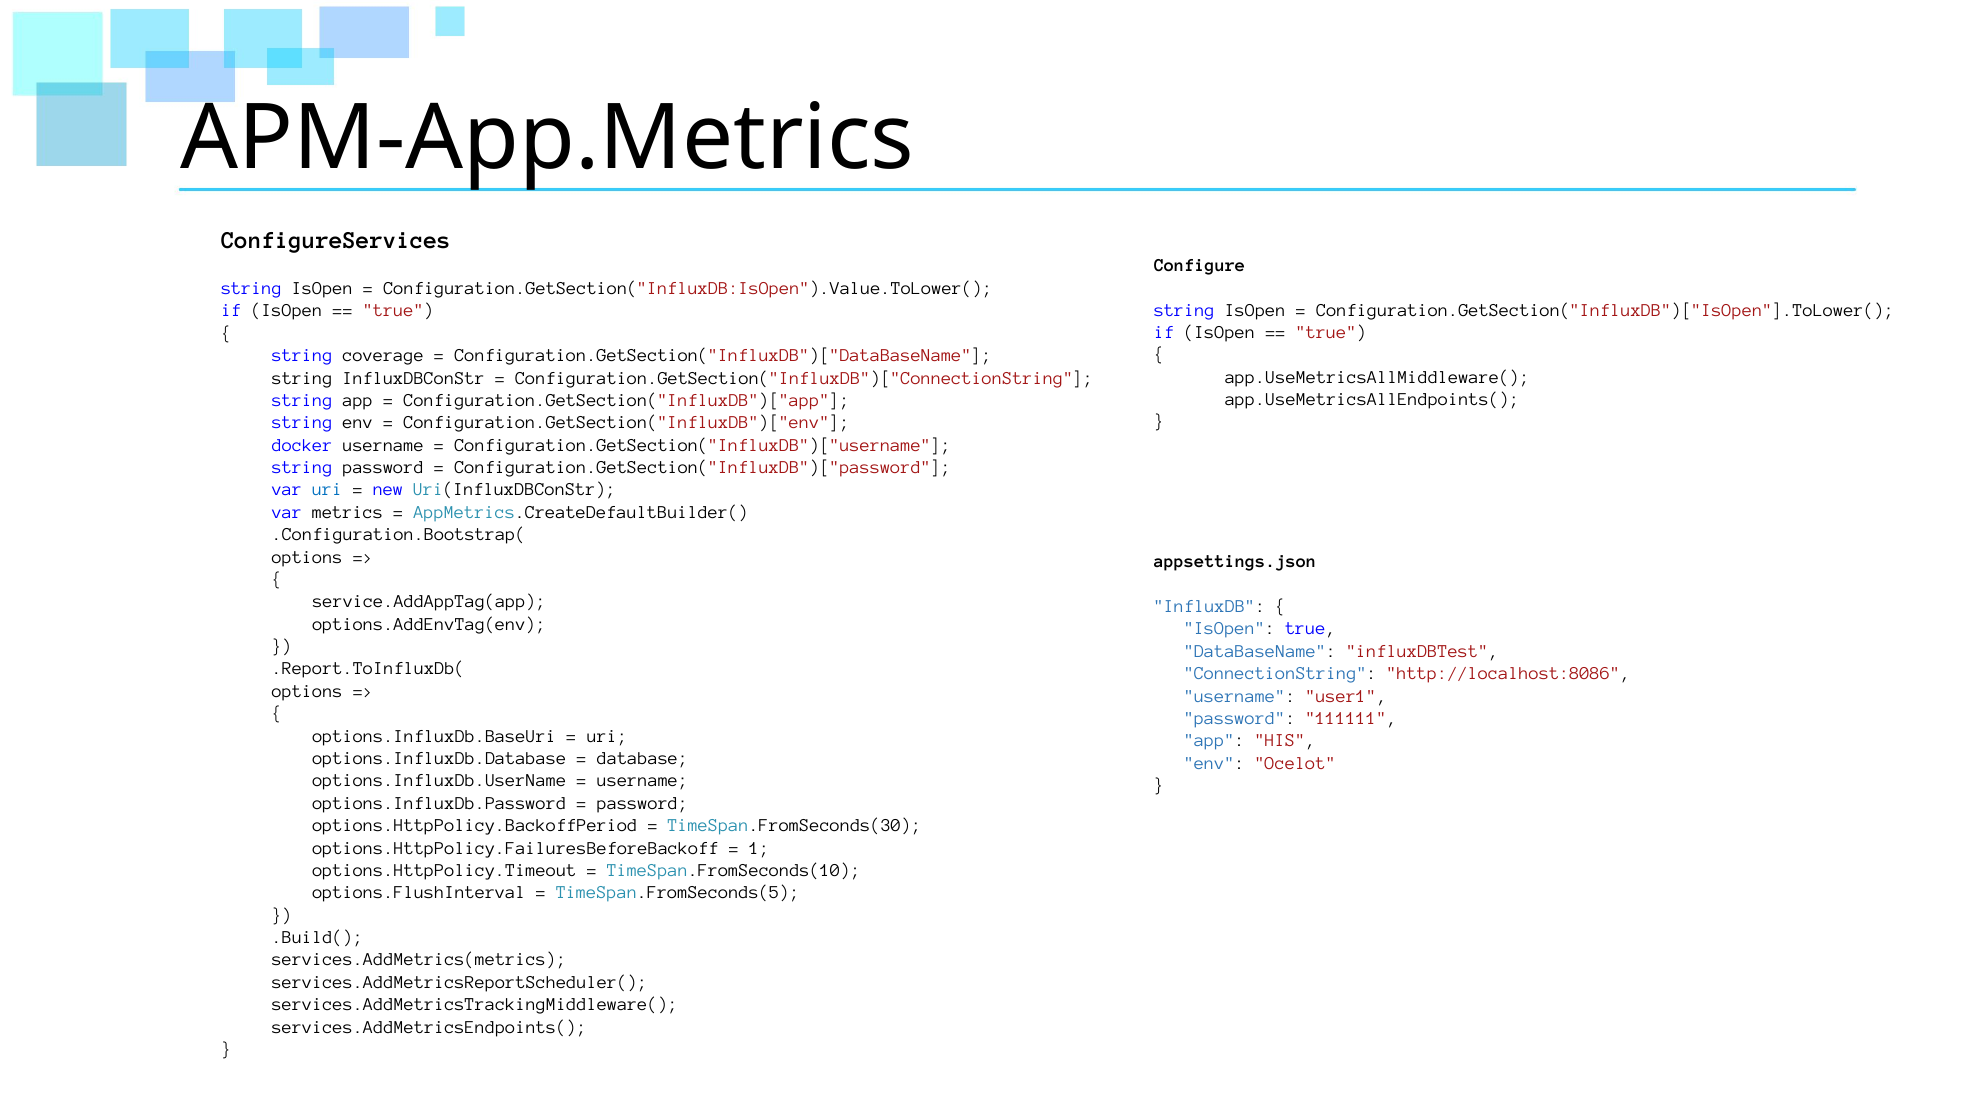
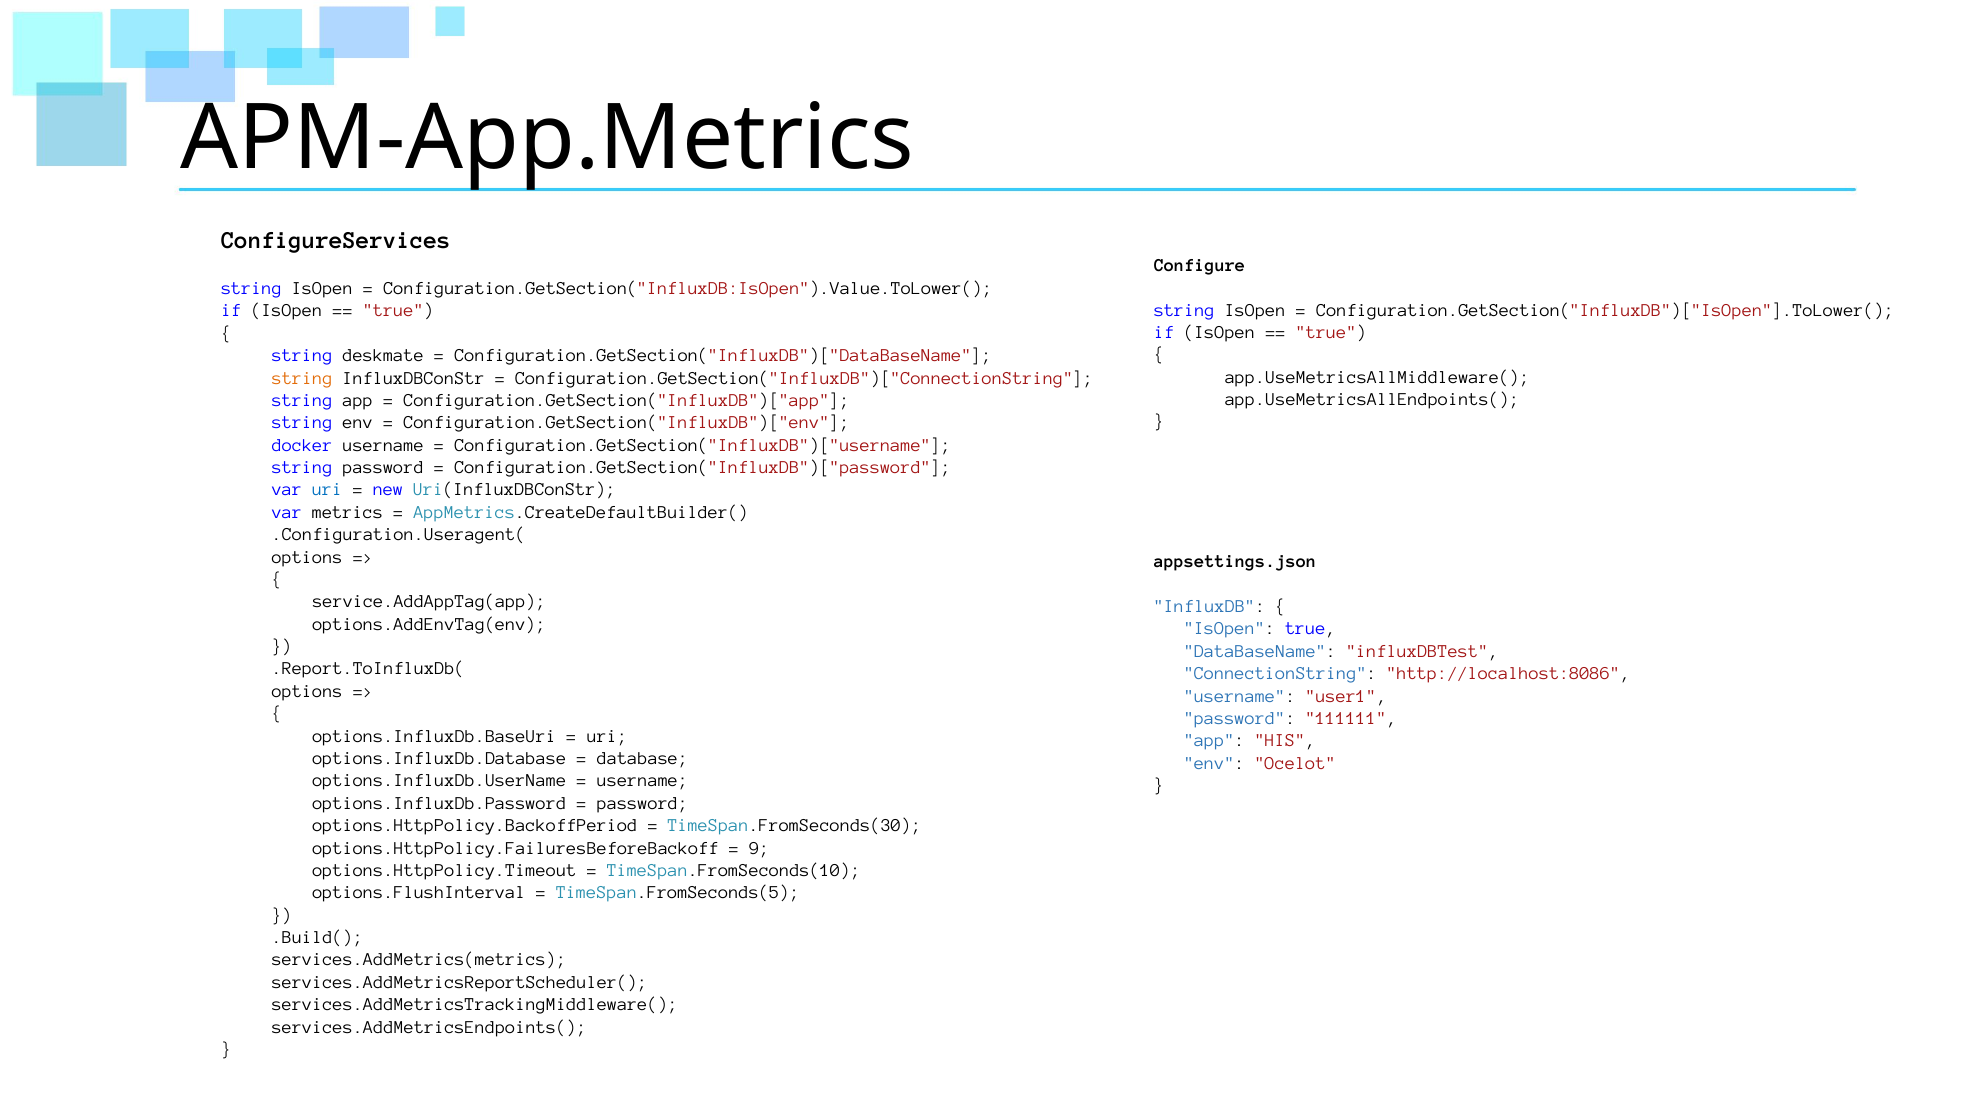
coverage: coverage -> deskmate (384, 356)
string colour: black -> orange (303, 378)
.Configuration.Bootstrap(: .Configuration.Bootstrap( -> .Configuration.Useragent( (399, 535)
1: 1 -> 9 (760, 848)
